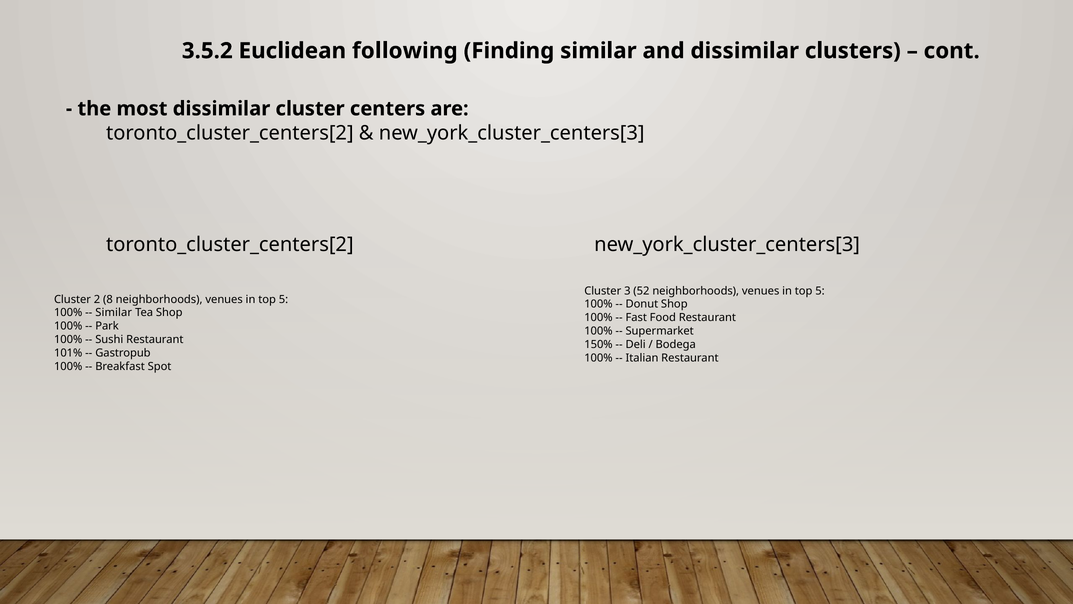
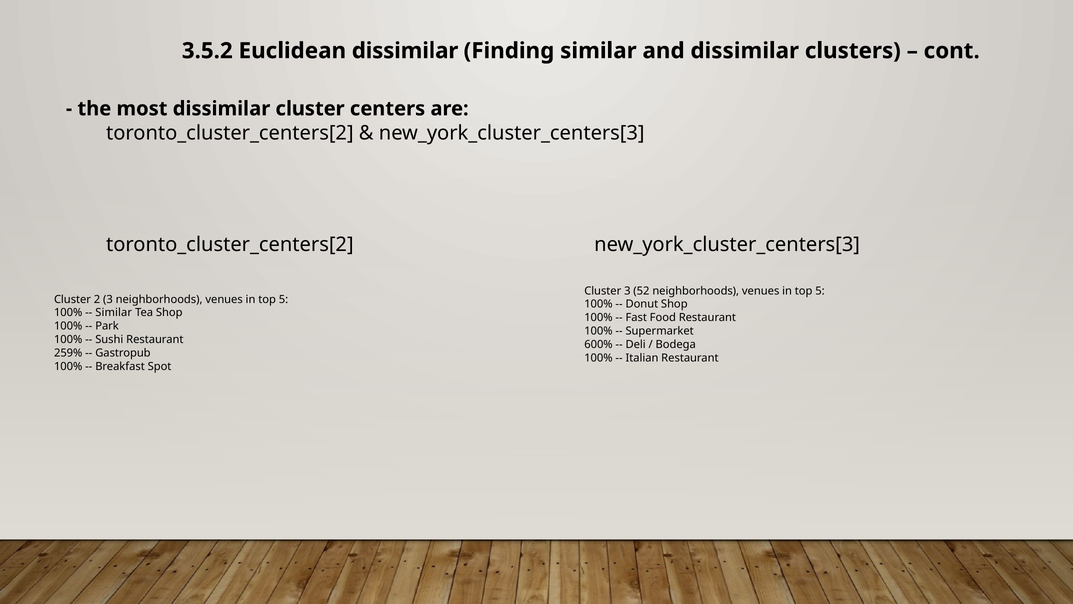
Euclidean following: following -> dissimilar (405, 51)
2 8: 8 -> 3 (108, 299)
150%: 150% -> 600% (598, 344)
101%: 101% -> 259% (68, 353)
